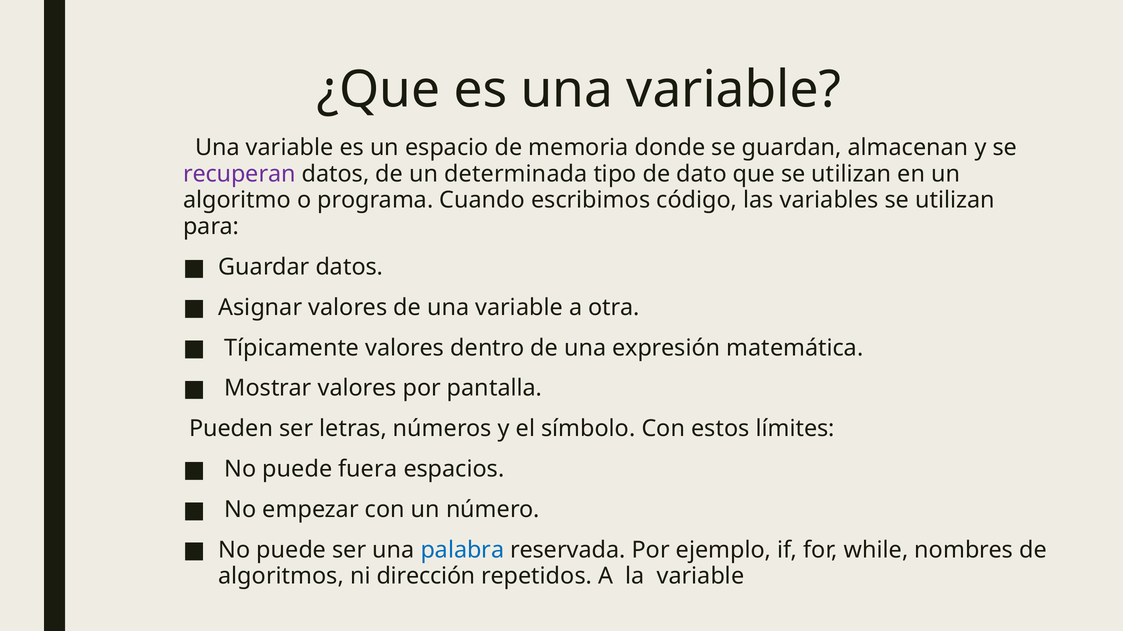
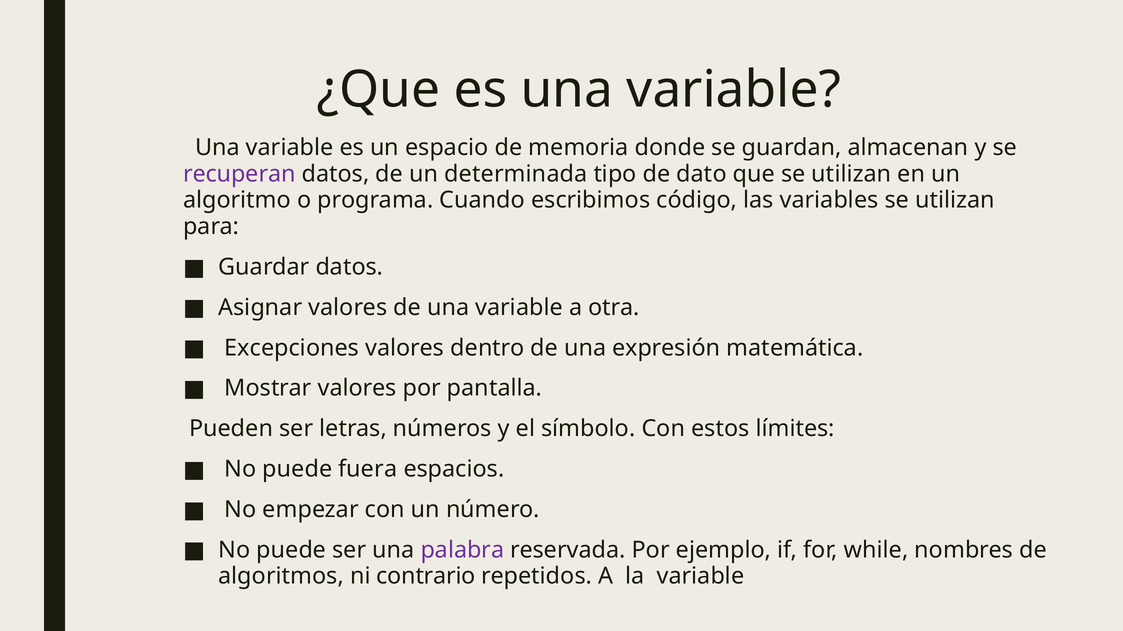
Típicamente: Típicamente -> Excepciones (292, 348)
palabra colour: blue -> purple (462, 550)
dirección: dirección -> contrario (426, 577)
